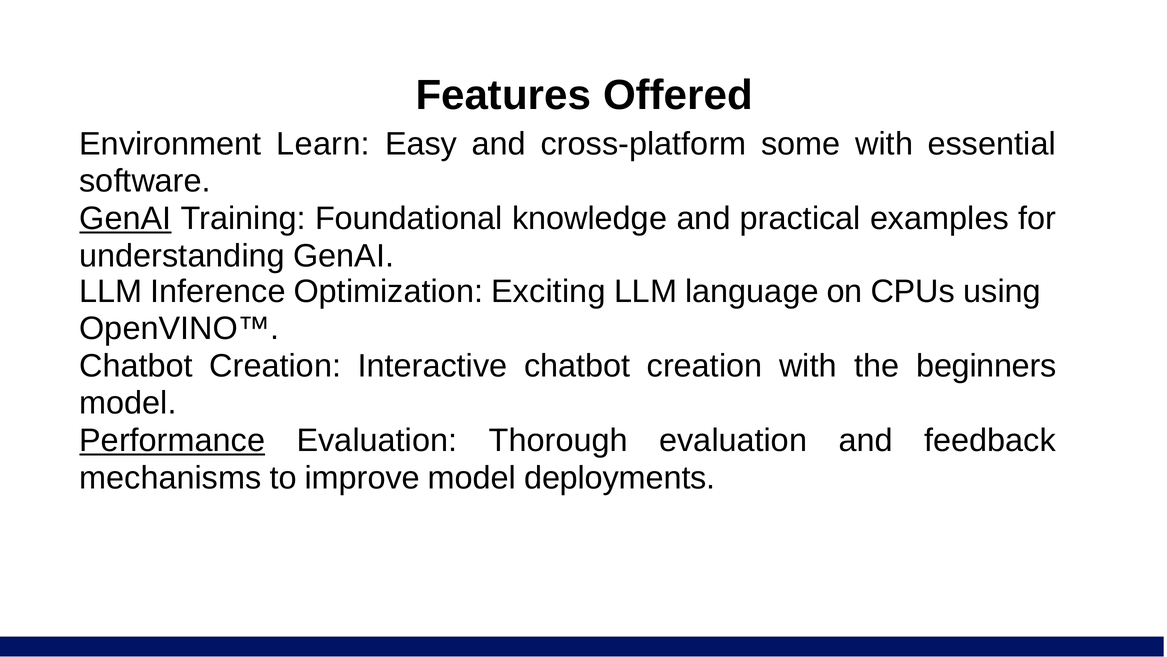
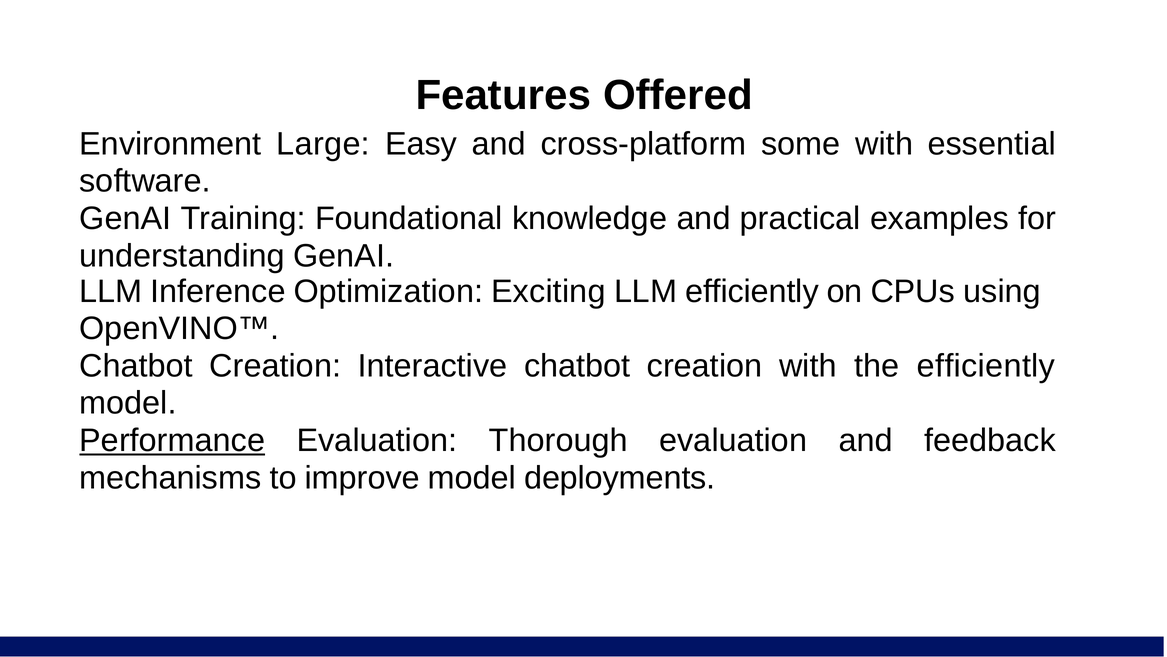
Learn: Learn -> Large (323, 144)
GenAI underline: present -> none (125, 218)
LLM language: language -> efficiently (752, 291)
the beginners: beginners -> efficiently (986, 366)
